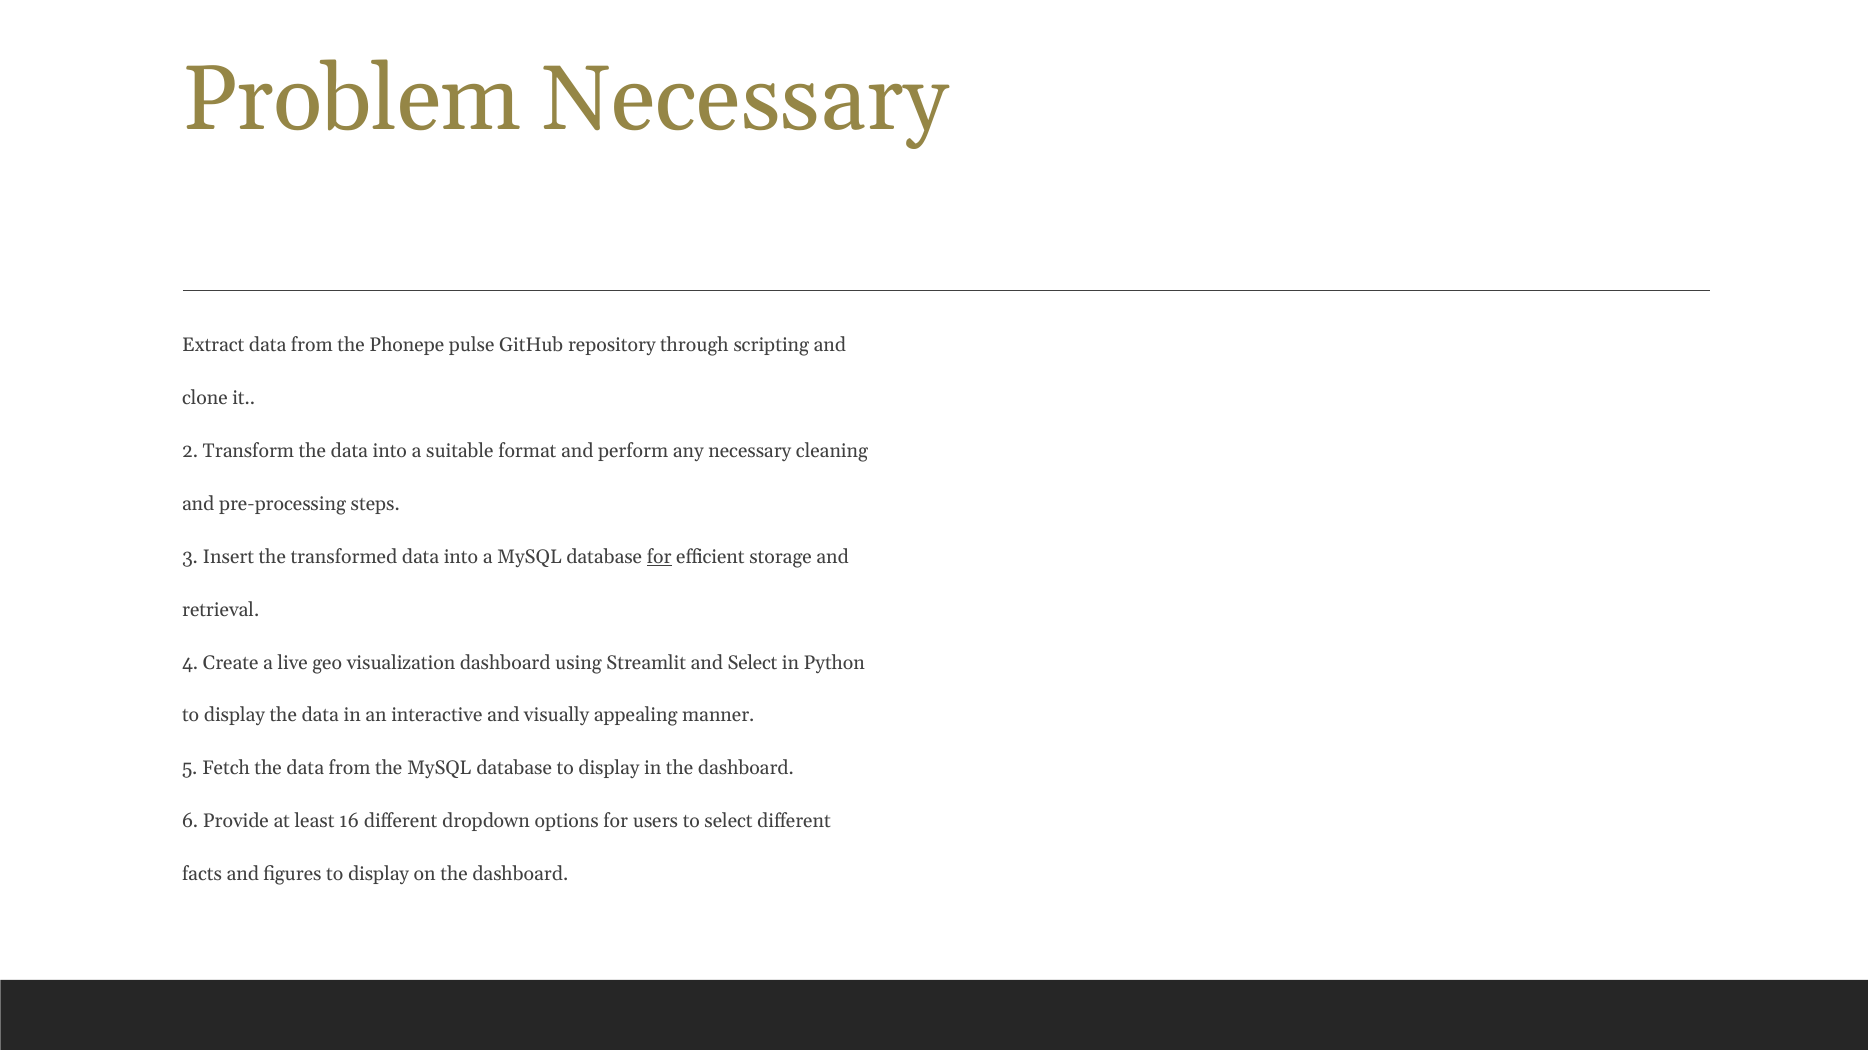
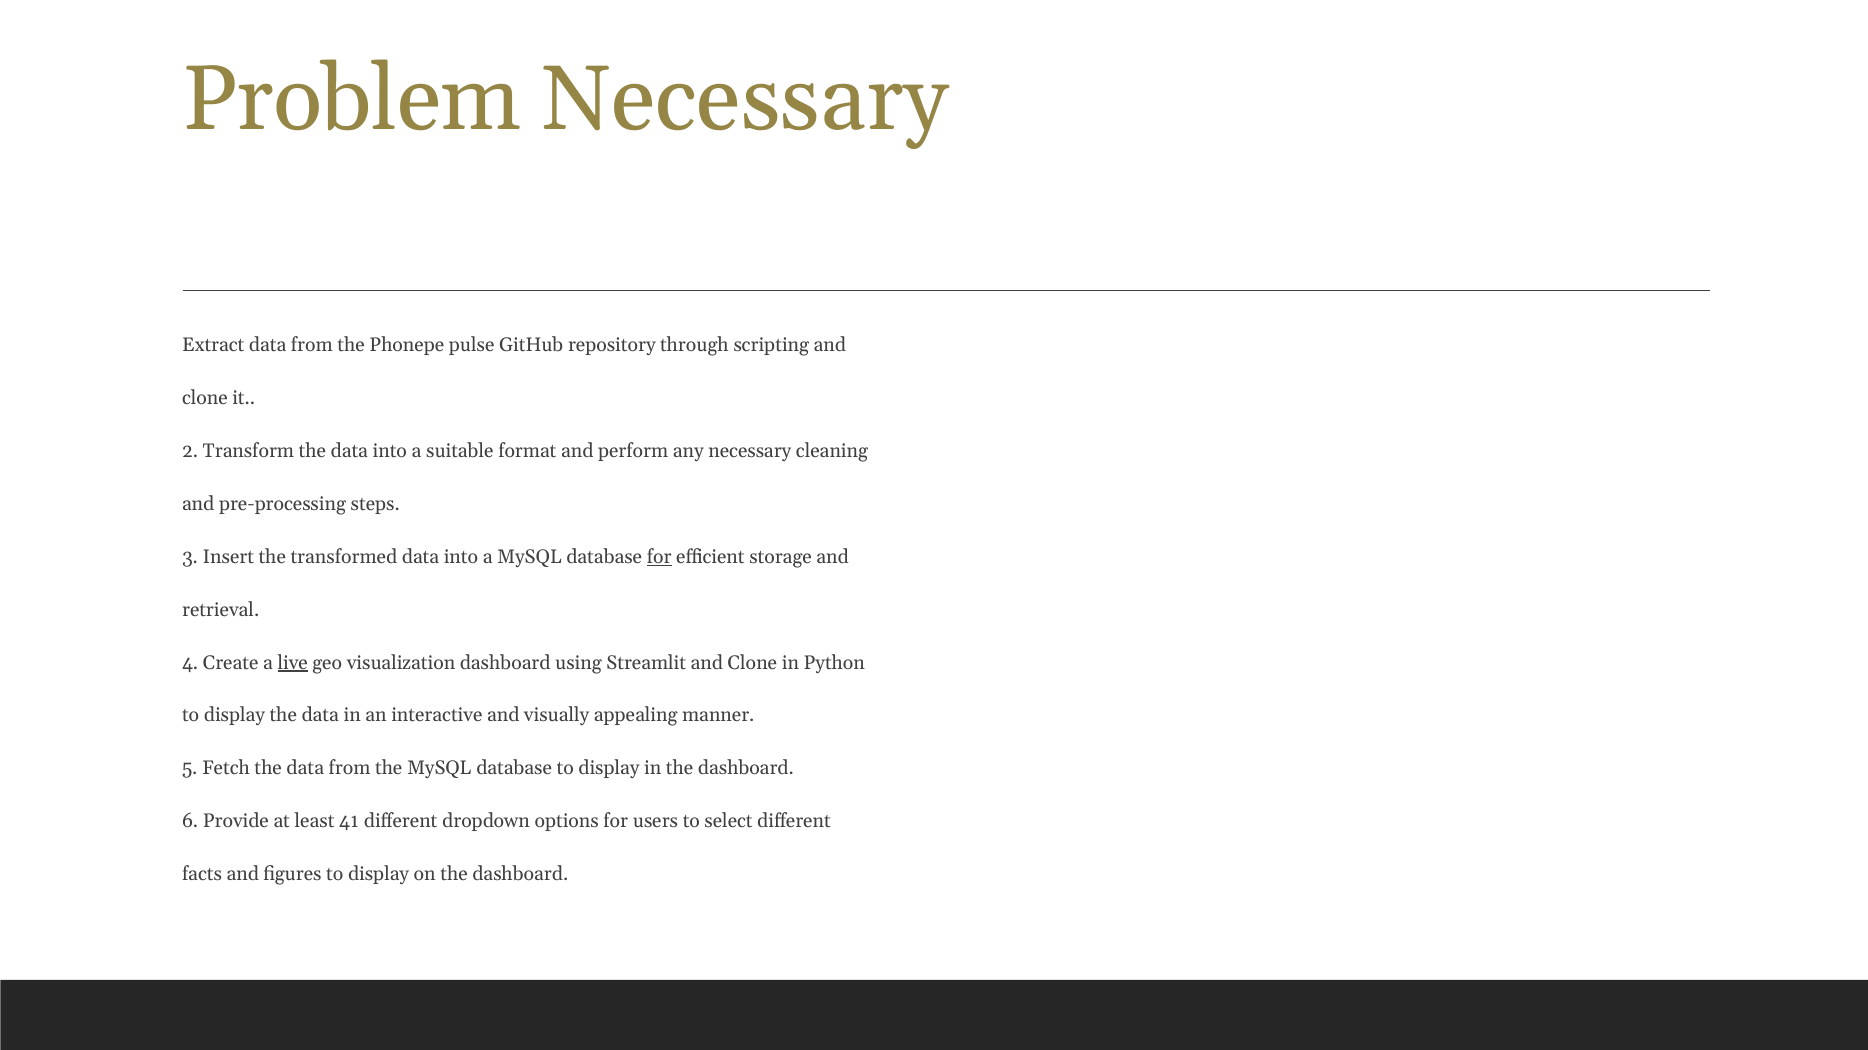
live underline: none -> present (293, 663)
Streamlit and Select: Select -> Clone (752, 663)
16: 16 -> 41 (349, 822)
